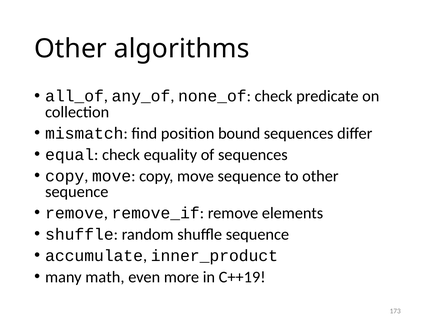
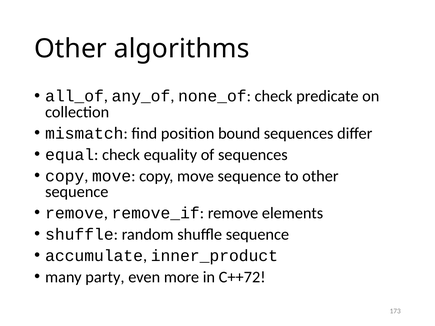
math: math -> party (105, 277)
C++19: C++19 -> C++72 (242, 277)
